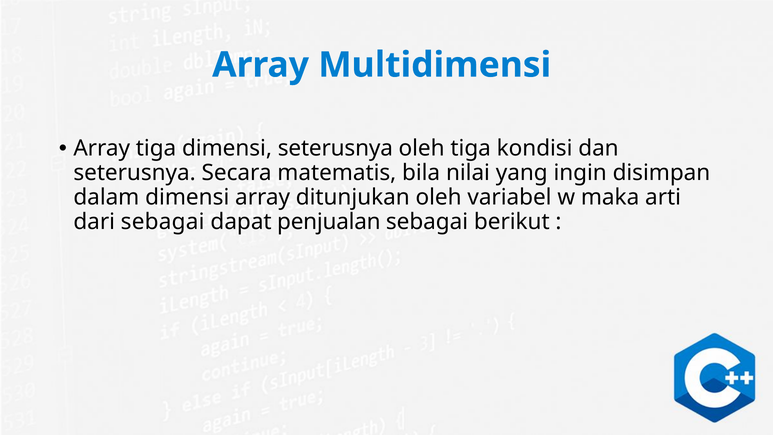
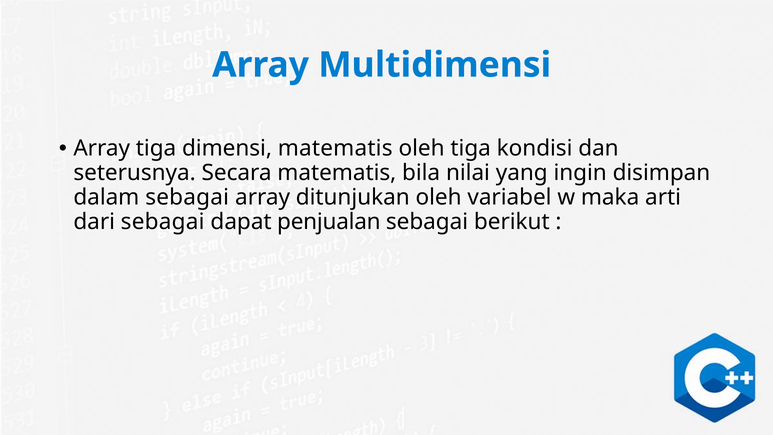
dimensi seterusnya: seterusnya -> matematis (335, 148)
dalam dimensi: dimensi -> sebagai (187, 197)
